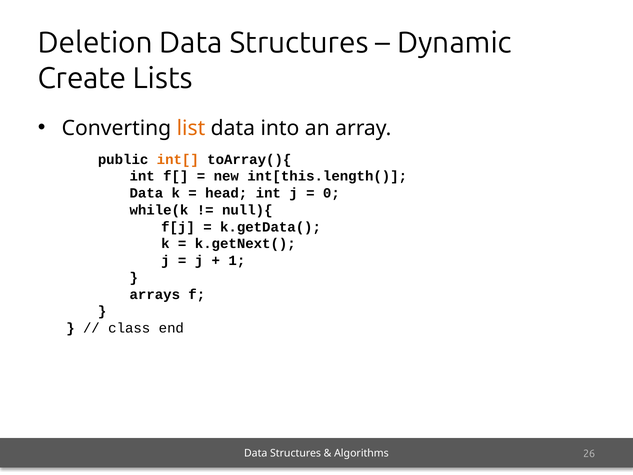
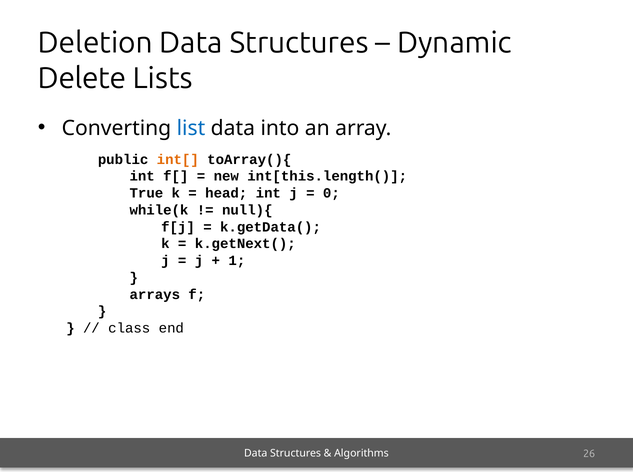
Create: Create -> Delete (82, 79)
list colour: orange -> blue (191, 128)
Data: Data -> True (146, 193)
